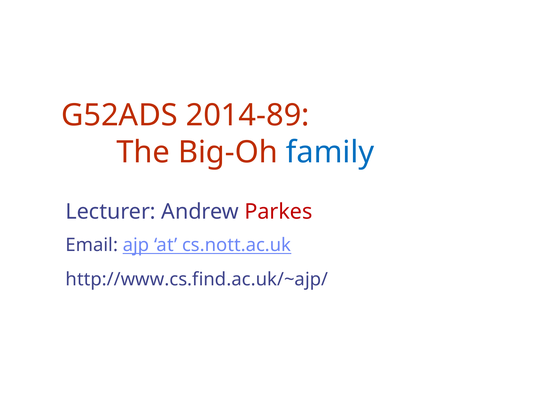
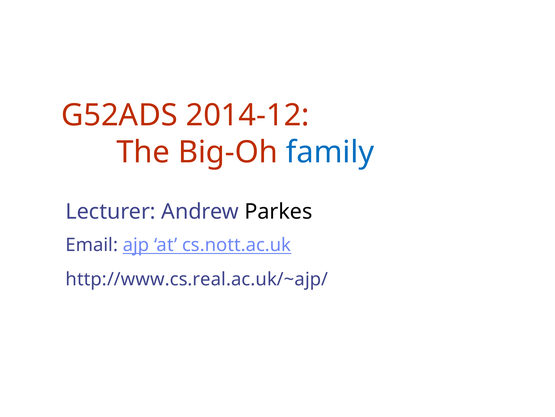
2014-89: 2014-89 -> 2014-12 (248, 115)
Parkes colour: red -> black (278, 211)
http://www.cs.find.ac.uk/~ajp/: http://www.cs.find.ac.uk/~ajp/ -> http://www.cs.real.ac.uk/~ajp/ (197, 279)
